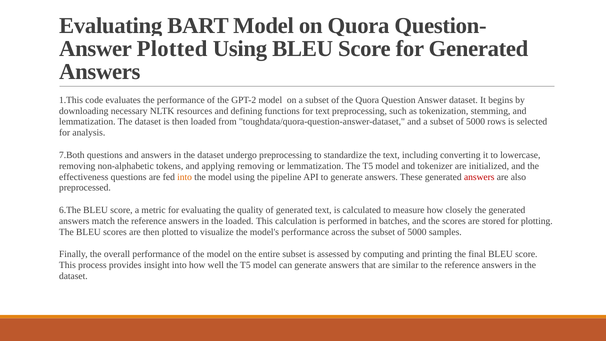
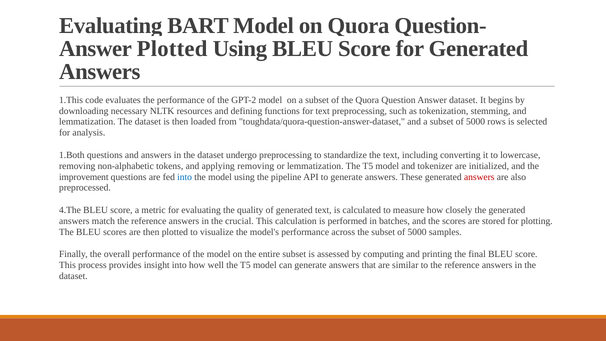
7.Both: 7.Both -> 1.Both (72, 155)
effectiveness: effectiveness -> improvement (84, 177)
into colour: orange -> blue (185, 177)
6.The: 6.The -> 4.The (70, 210)
the loaded: loaded -> crucial (239, 221)
